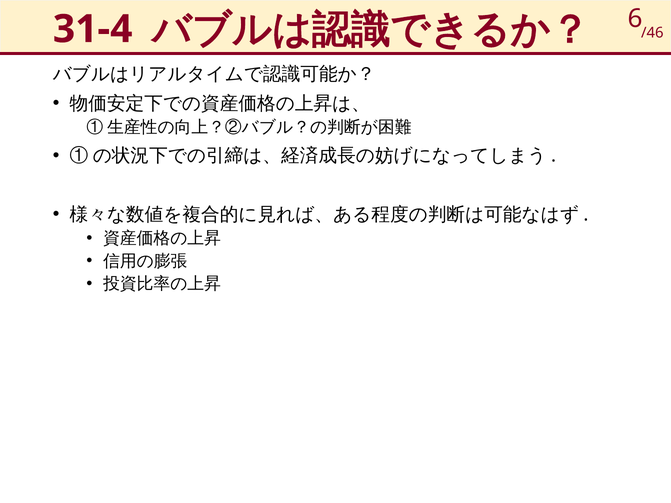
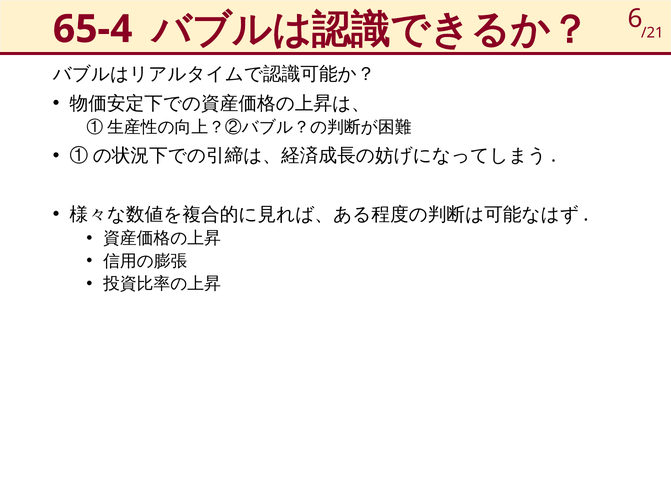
31-4: 31-4 -> 65-4 (93, 29)
/46: /46 -> /21 (652, 33)
